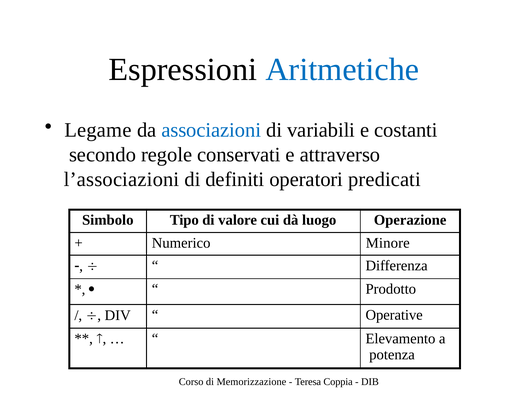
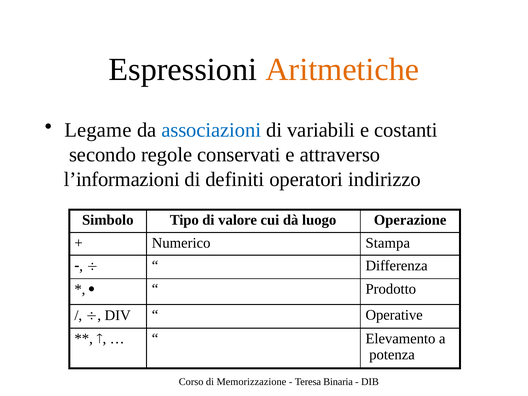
Aritmetiche colour: blue -> orange (342, 69)
l’associazioni: l’associazioni -> l’informazioni (122, 179)
predicati: predicati -> indirizzo (385, 179)
Minore: Minore -> Stampa (388, 243)
Coppia: Coppia -> Binaria (338, 382)
